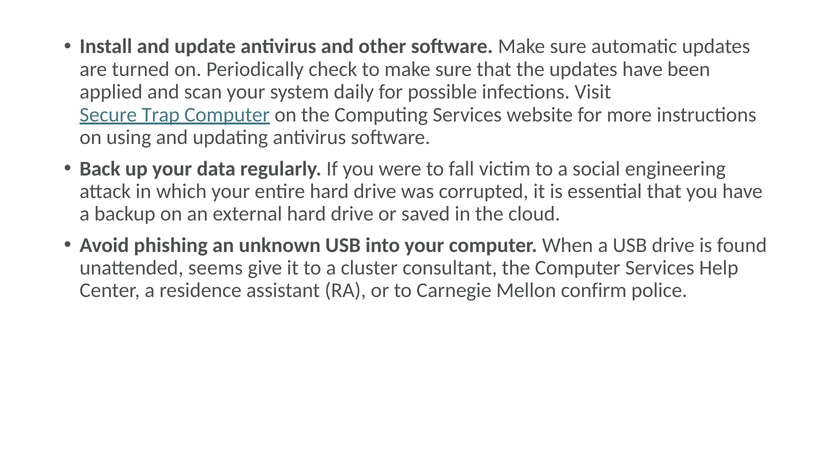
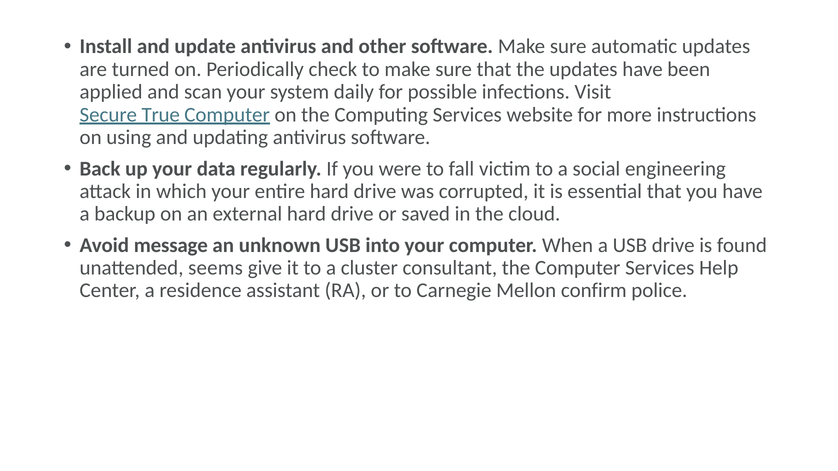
Trap: Trap -> True (161, 115)
phishing: phishing -> message (171, 245)
